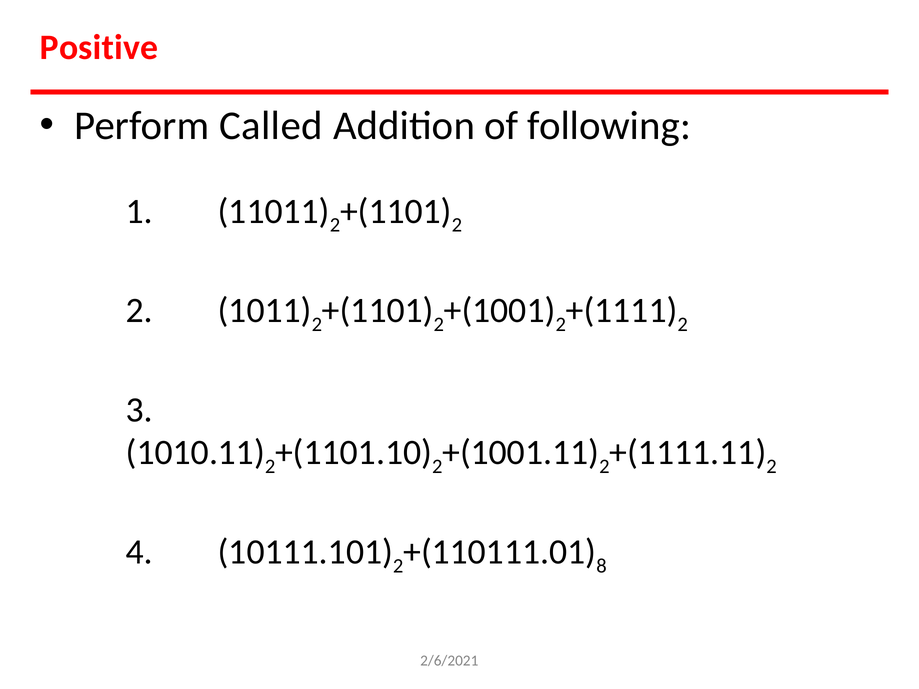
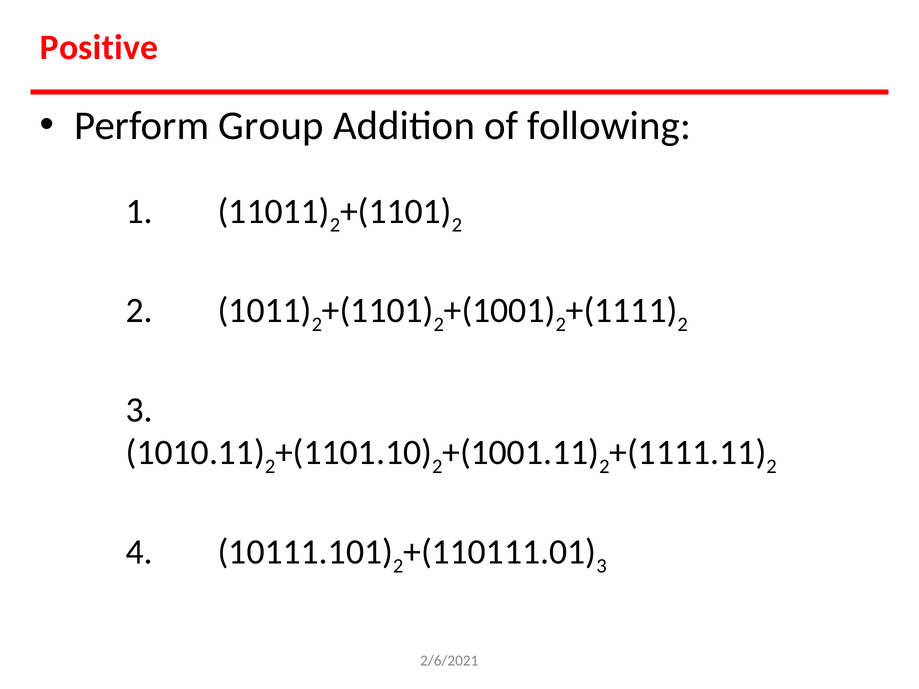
Called: Called -> Group (271, 126)
8: 8 -> 3 (601, 566)
